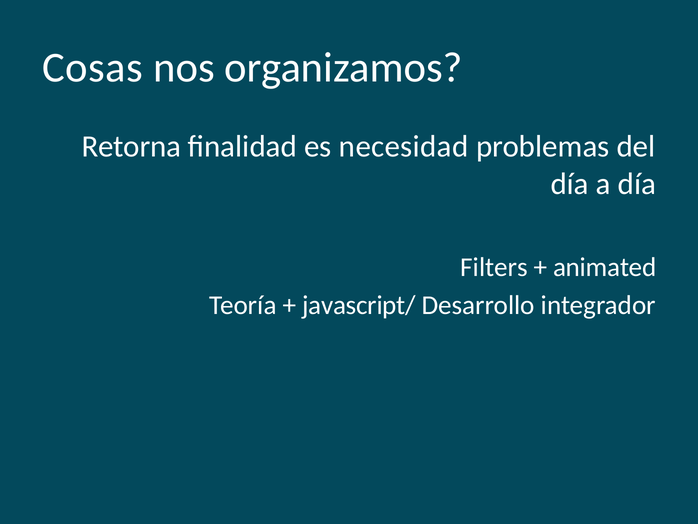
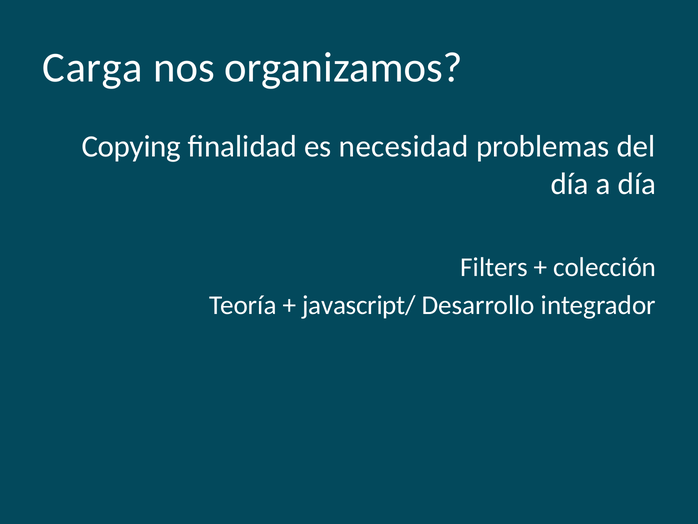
Cosas: Cosas -> Carga (93, 68)
Retorna: Retorna -> Copying (131, 146)
animated: animated -> colección (605, 267)
